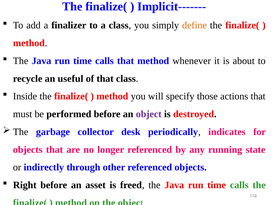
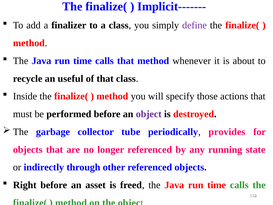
define colour: orange -> purple (194, 25)
desk: desk -> tube (131, 132)
indicates: indicates -> provides (227, 132)
